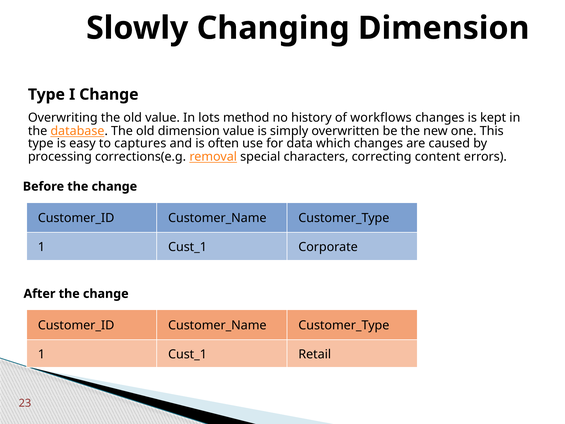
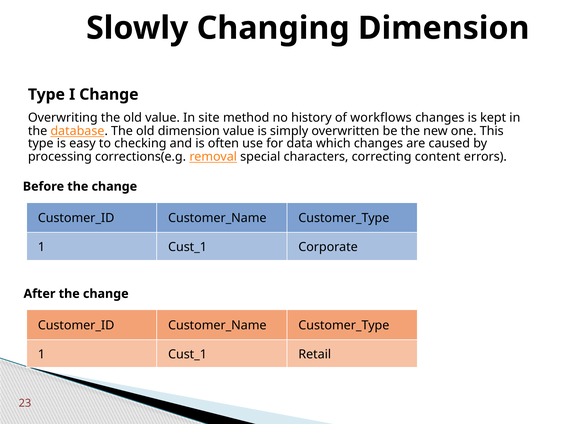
lots: lots -> site (209, 118)
captures: captures -> checking (140, 143)
